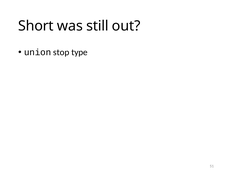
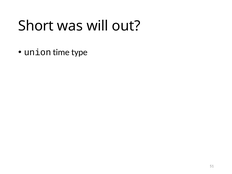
still: still -> will (97, 26)
stop: stop -> time (61, 52)
